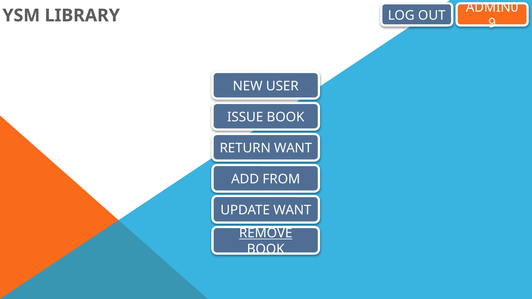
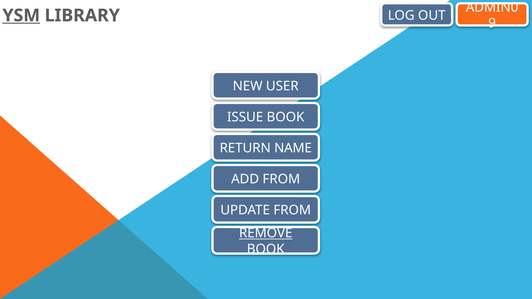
YSM underline: none -> present (21, 16)
RETURN WANT: WANT -> NAME (293, 148)
UPDATE WANT: WANT -> FROM (292, 210)
